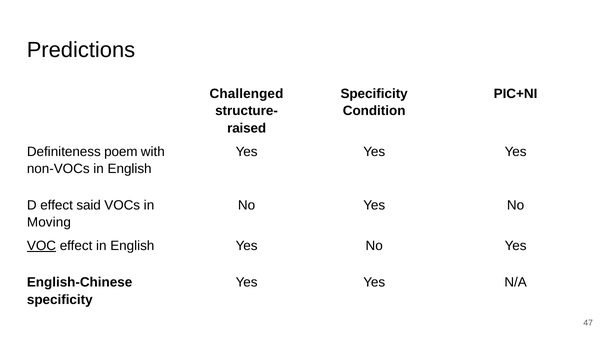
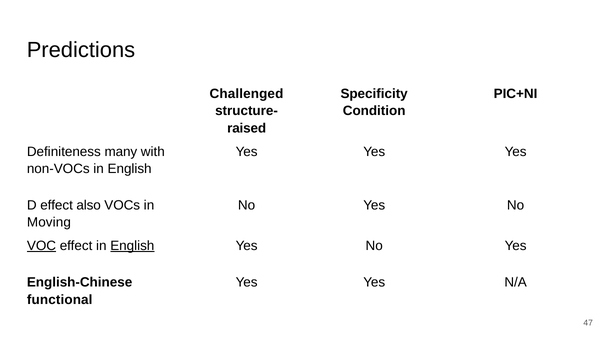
poem: poem -> many (121, 152)
said: said -> also (89, 205)
English underline: none -> present (132, 246)
specificity: specificity -> functional (60, 300)
